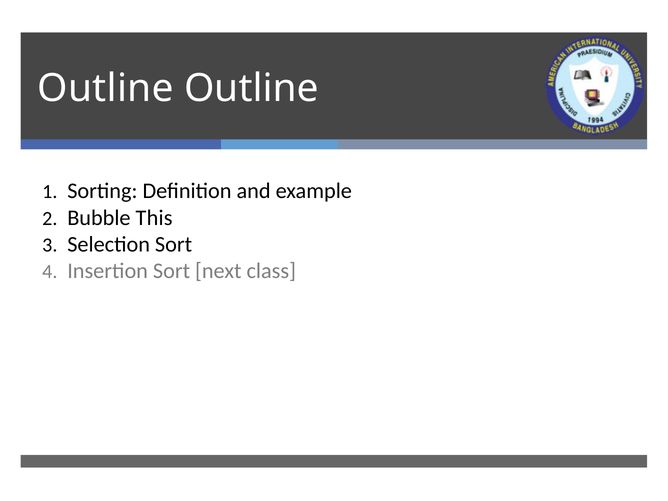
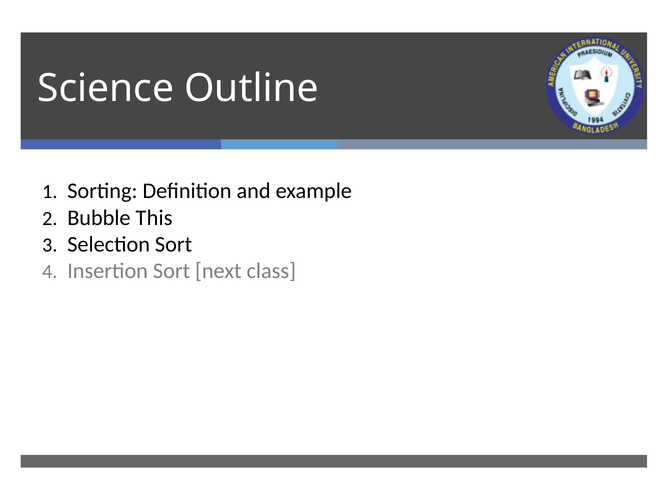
Outline: Outline -> Science (106, 88)
